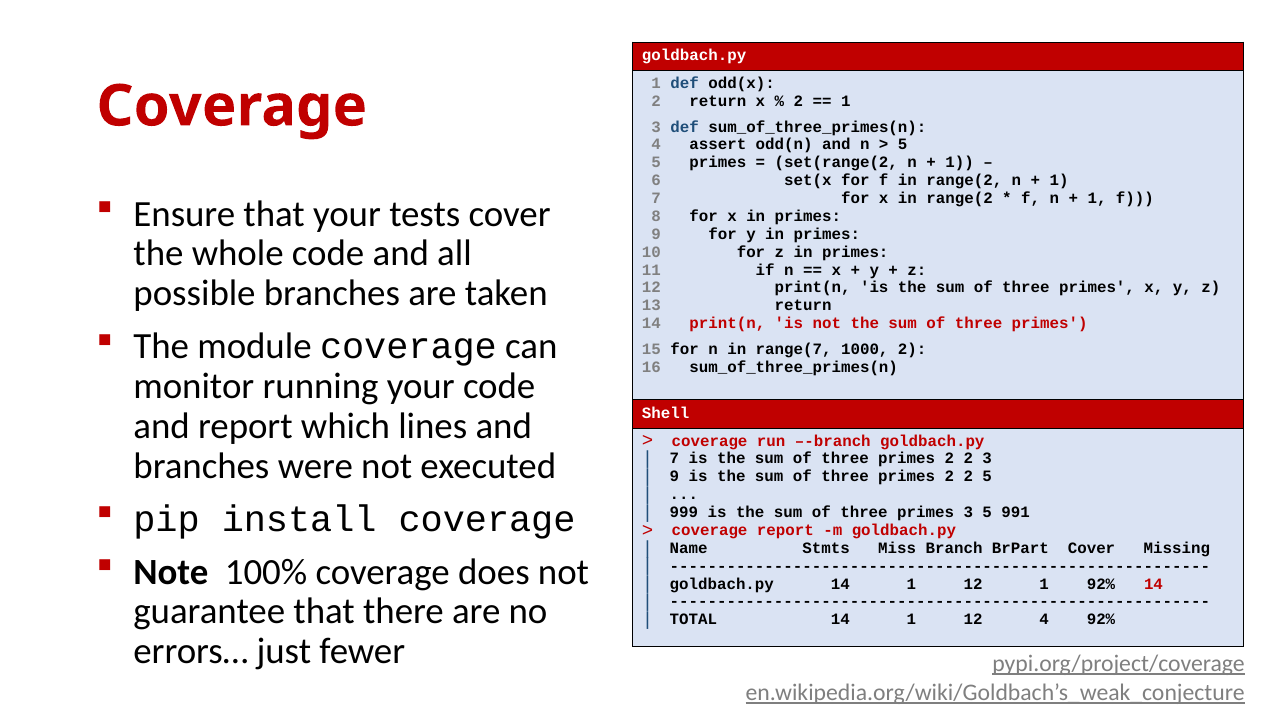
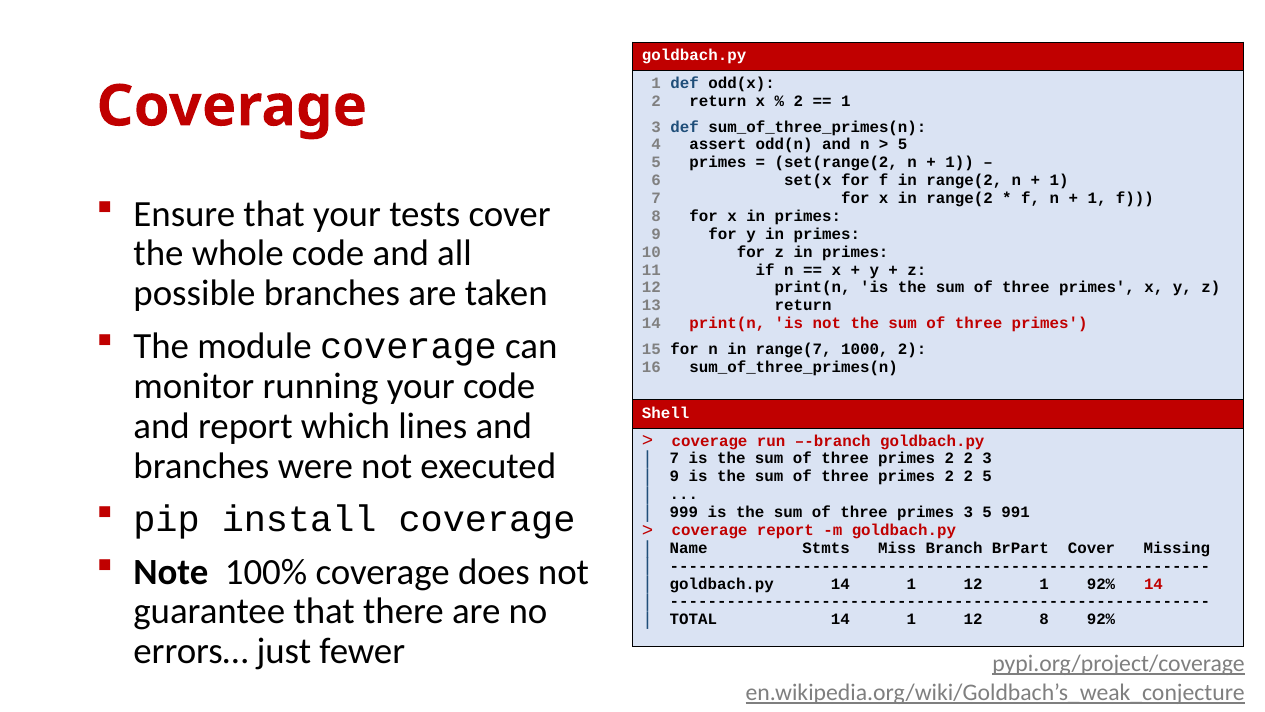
12 4: 4 -> 8 (1044, 619)
